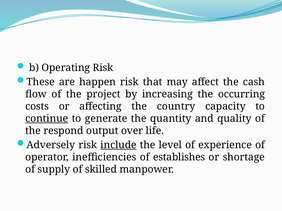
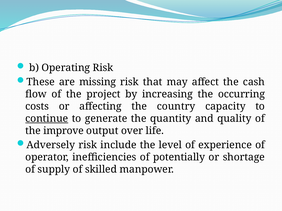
happen: happen -> missing (98, 82)
respond: respond -> improve (64, 131)
include underline: present -> none (118, 145)
establishes: establishes -> potentially (179, 157)
